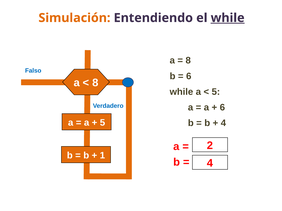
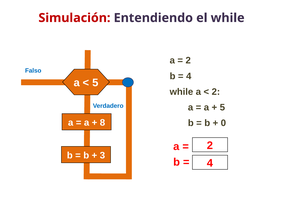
Simulación colour: orange -> red (74, 18)
while underline: present -> none (228, 18)
8: 8 -> 2 (188, 61)
6: 6 -> 4 (189, 76)
8: 8 -> 5 (95, 83)
5: 5 -> 2 (216, 92)
6: 6 -> 5 (222, 108)
5: 5 -> 8 (103, 123)
4: 4 -> 0 (223, 123)
1: 1 -> 3 (102, 156)
